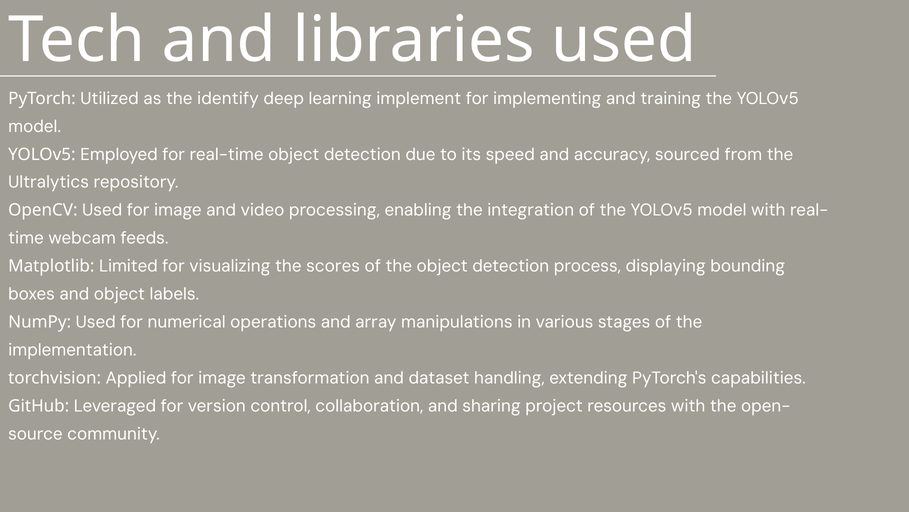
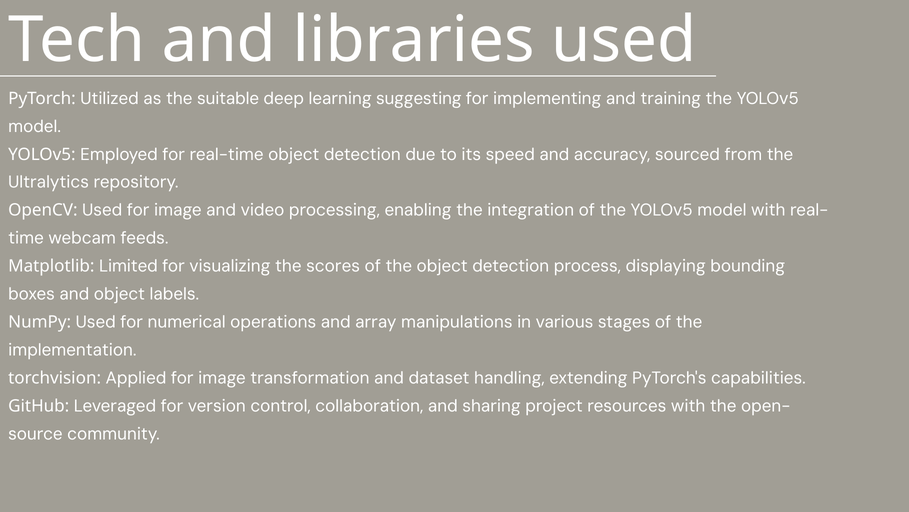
identify: identify -> suitable (228, 98)
implement: implement -> suggesting (419, 98)
